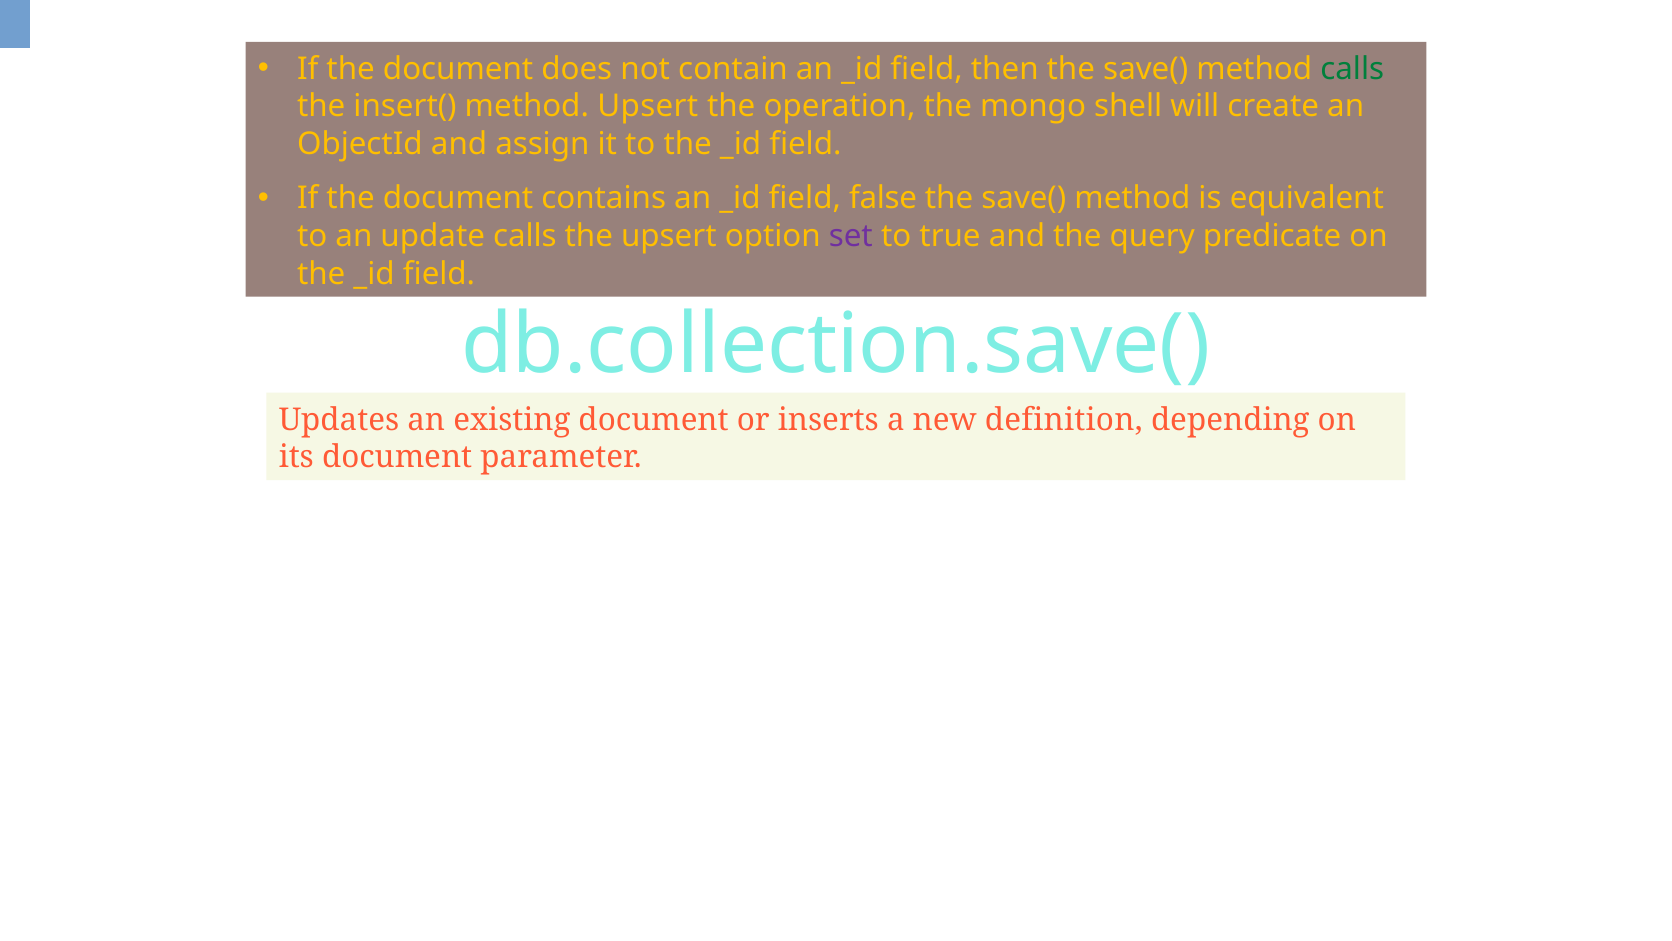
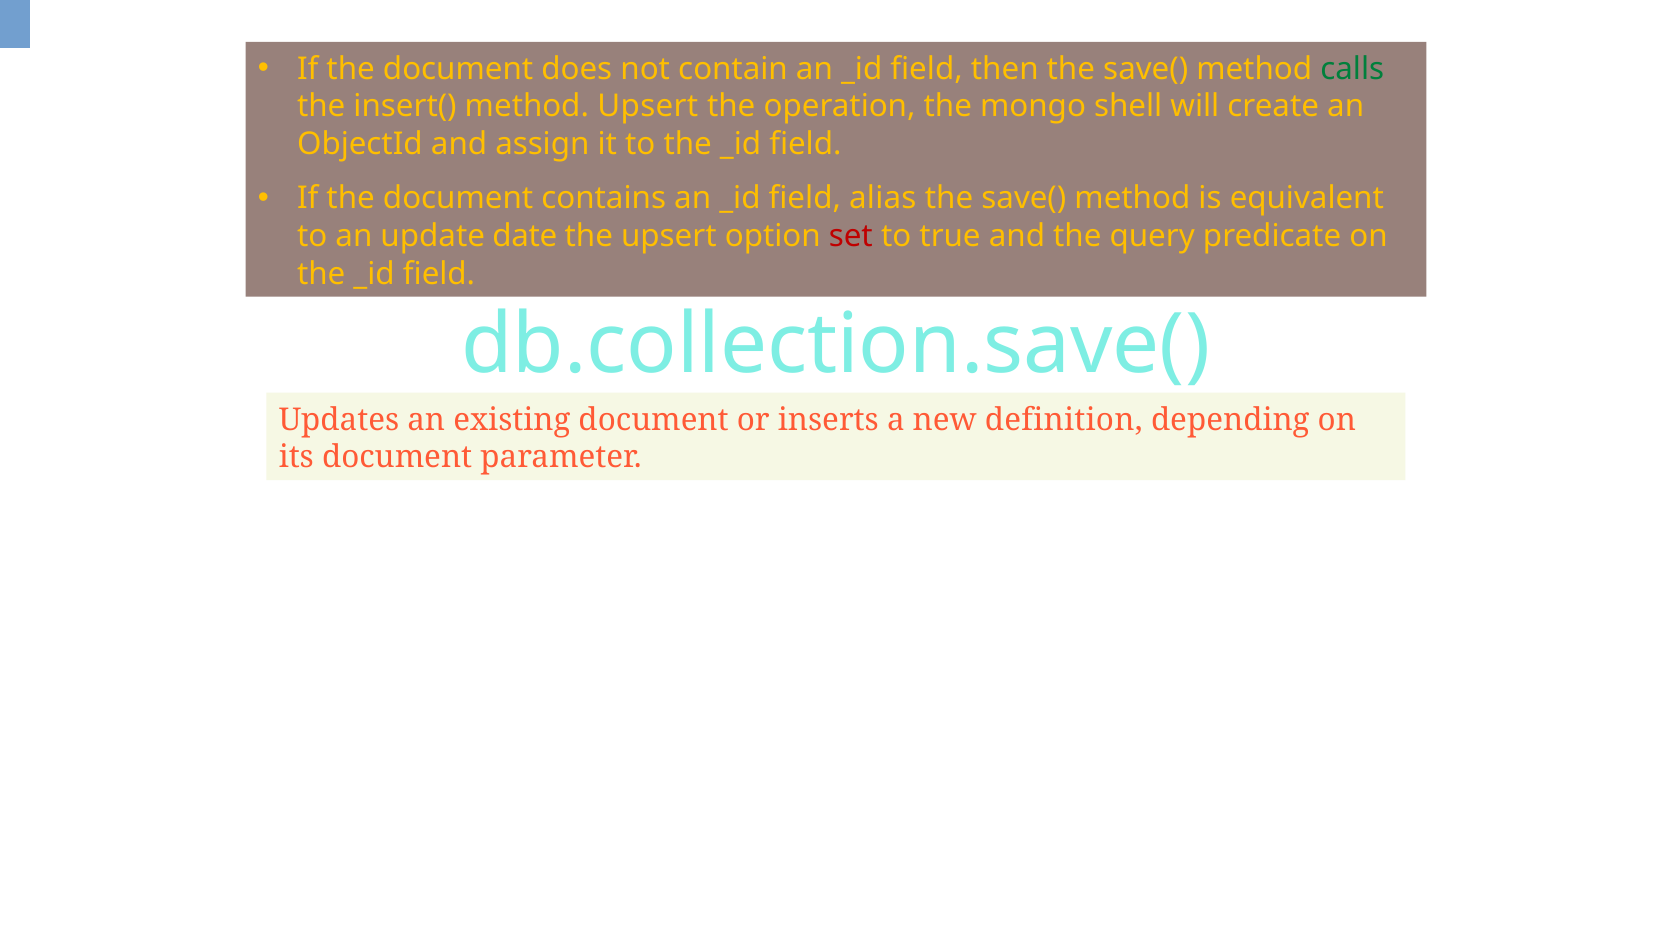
false: false -> alias (883, 198)
update calls: calls -> date (525, 236)
set colour: purple -> red (851, 236)
